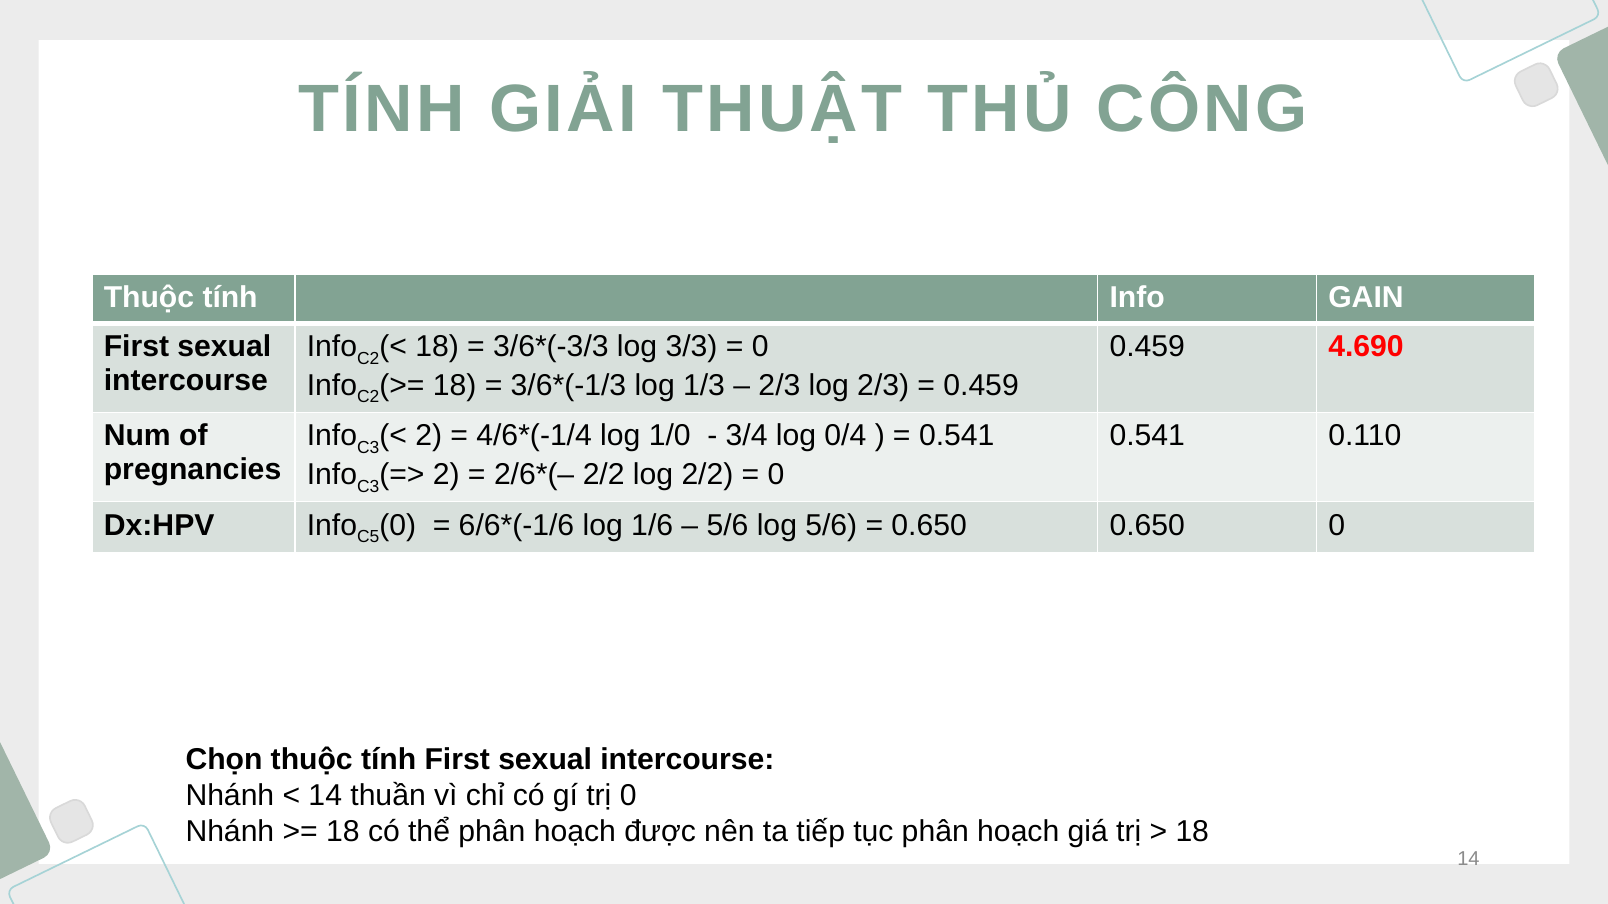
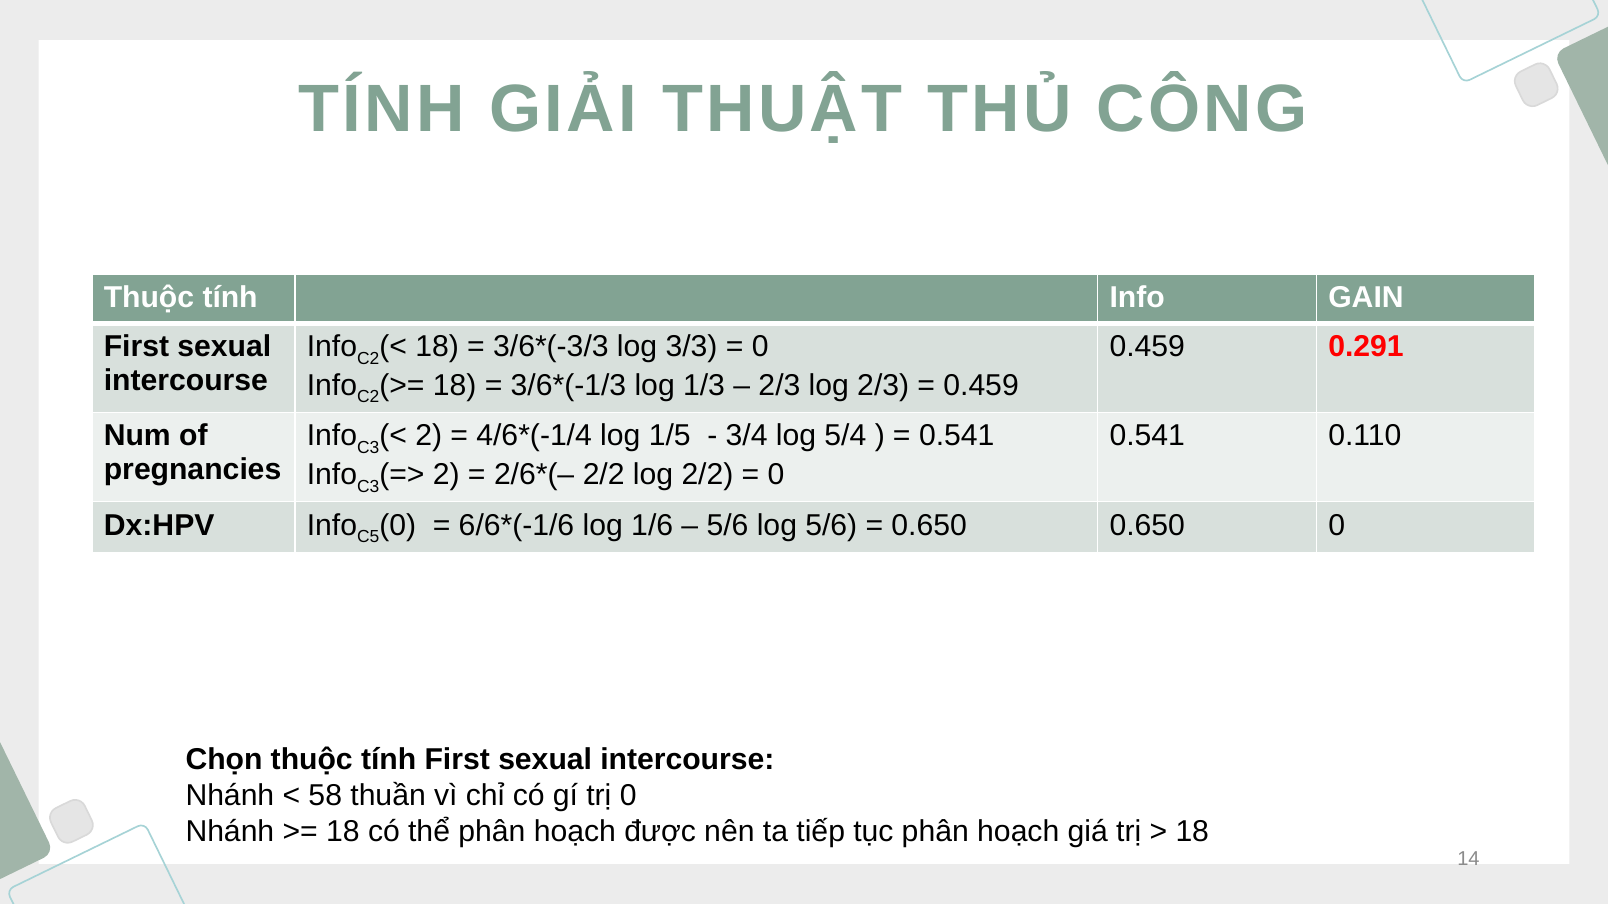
4.690: 4.690 -> 0.291 (1366, 347)
1/0: 1/0 -> 1/5 (670, 436)
0/4: 0/4 -> 5/4 (845, 436)
14: 14 -> 58 (325, 796)
